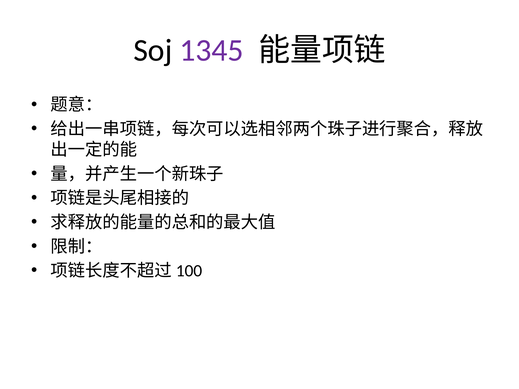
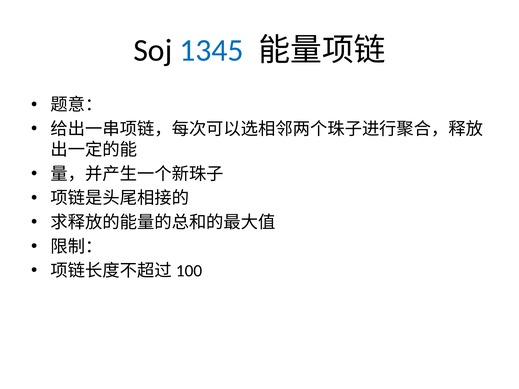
1345 colour: purple -> blue (212, 50)
